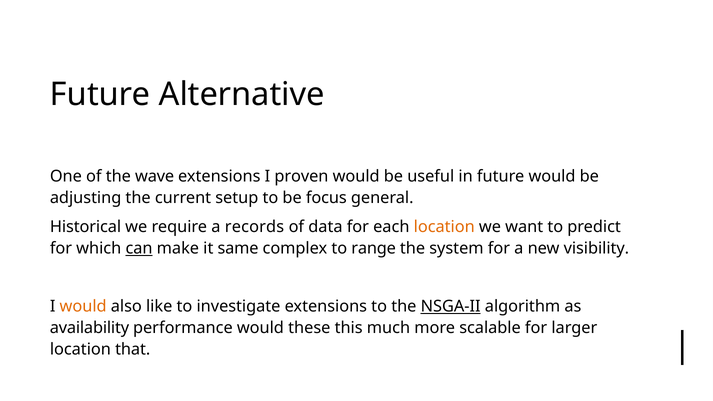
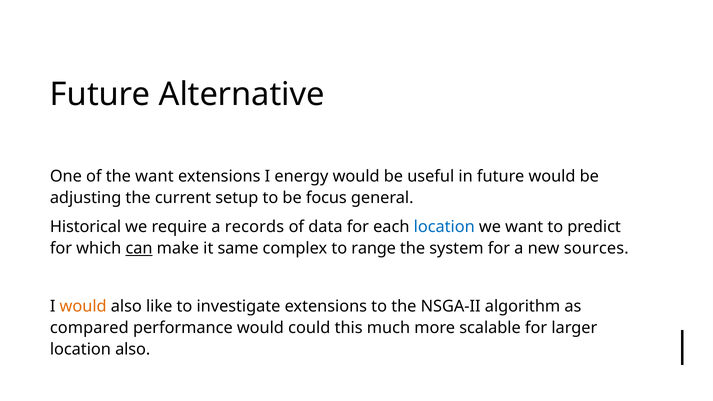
the wave: wave -> want (154, 176)
proven: proven -> energy (301, 176)
location colour: orange -> blue (444, 227)
visibility: visibility -> sources (596, 249)
NSGA-II underline: present -> none (451, 306)
availability: availability -> compared (89, 328)
these: these -> could (309, 328)
location that: that -> also (133, 350)
